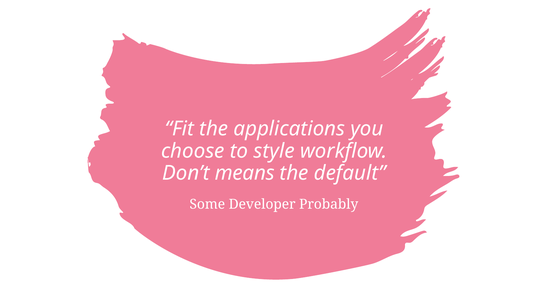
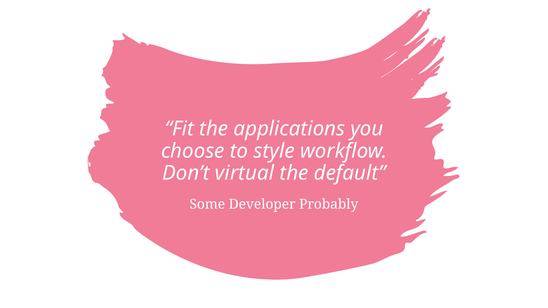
means: means -> virtual (245, 173)
